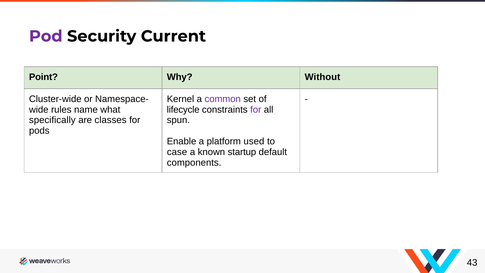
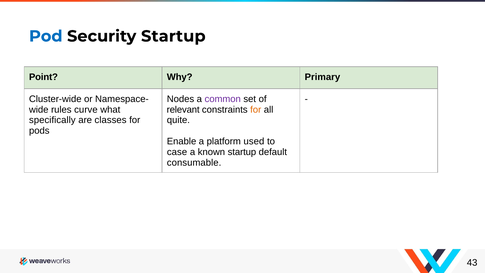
Pod colour: purple -> blue (46, 36)
Security Current: Current -> Startup (173, 36)
Without: Without -> Primary (322, 77)
Kernel: Kernel -> Nodes (181, 99)
name: name -> curve (86, 110)
lifecycle: lifecycle -> relevant (183, 110)
for colour: purple -> orange (256, 110)
spun: spun -> quite (178, 120)
components: components -> consumable (194, 163)
